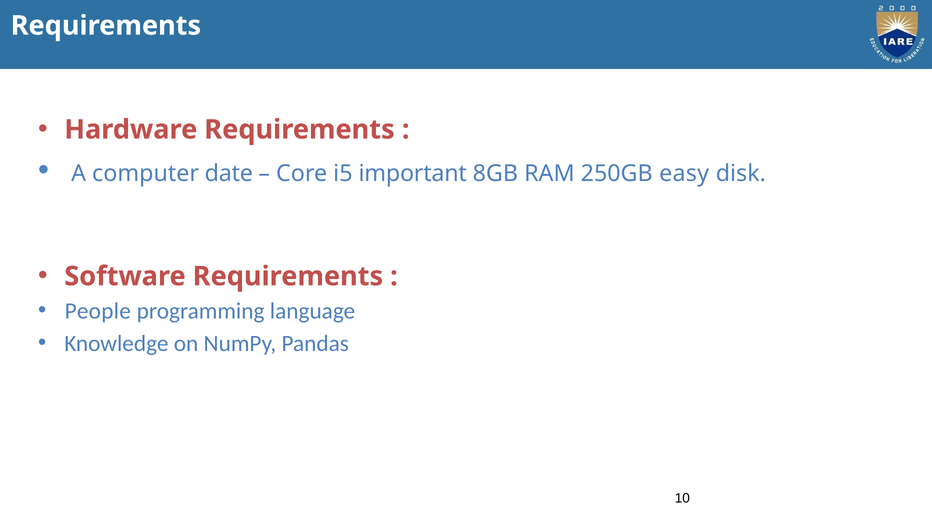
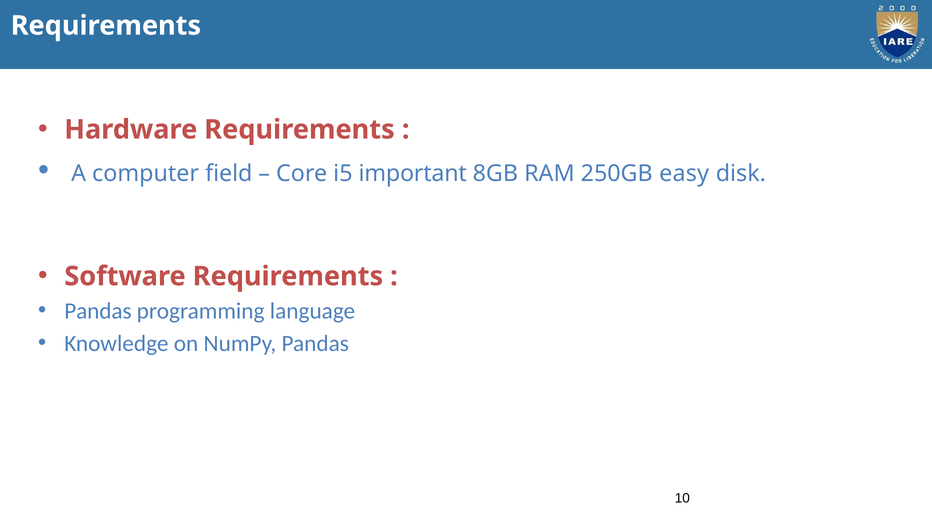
date: date -> field (229, 174)
People: People -> Pandas (98, 311)
